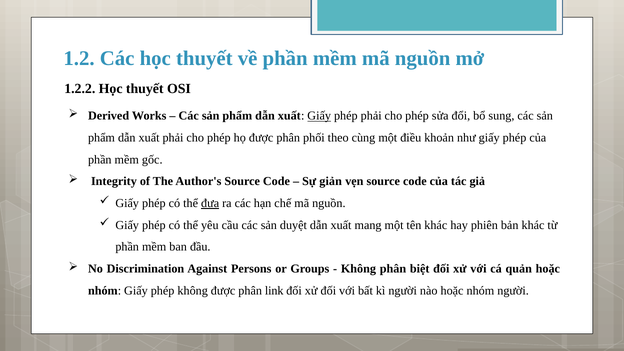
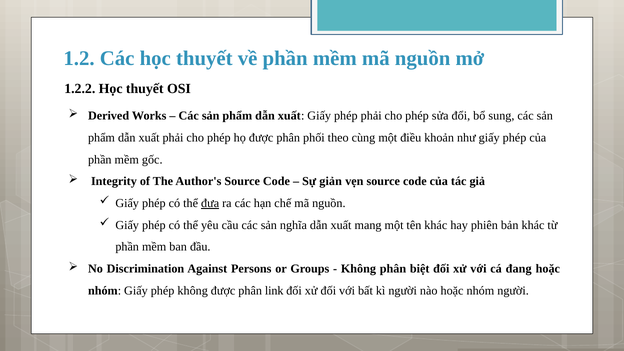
Giấy underline: present -> none (319, 116)
duyệt: duyệt -> nghĩa (293, 225)
quản: quản -> đang (519, 269)
